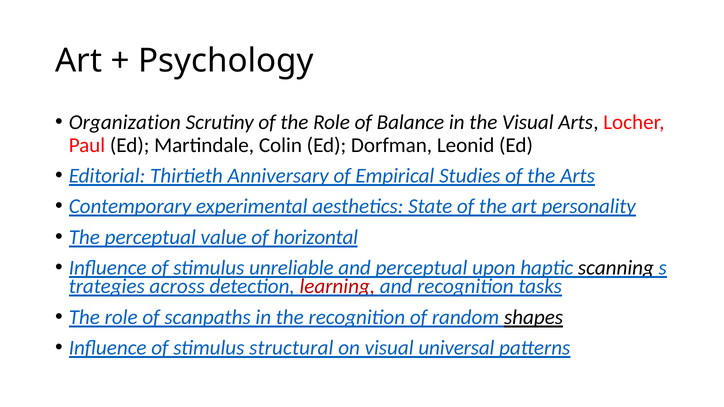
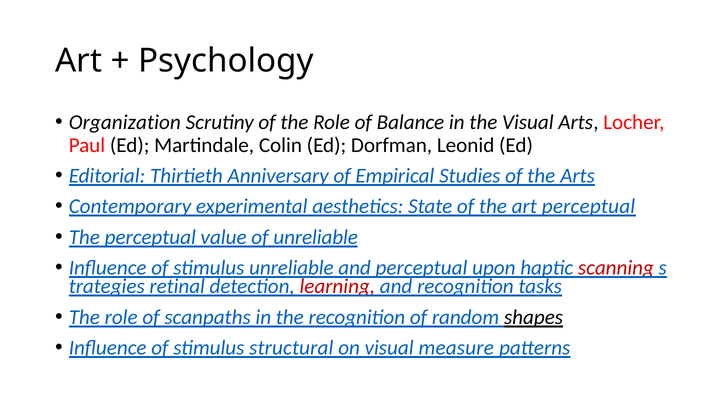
art personality: personality -> perceptual (589, 207)
of horizontal: horizontal -> unreliable (316, 237)
scanning colour: black -> red (616, 268)
across: across -> retinal (177, 287)
universal: universal -> measure (456, 348)
